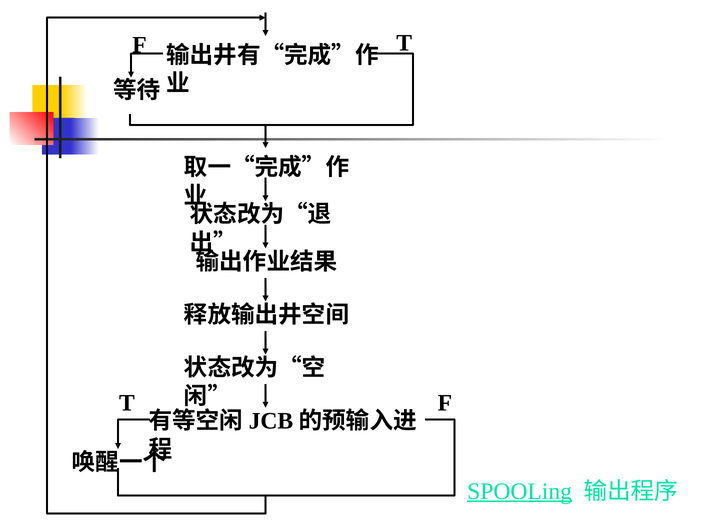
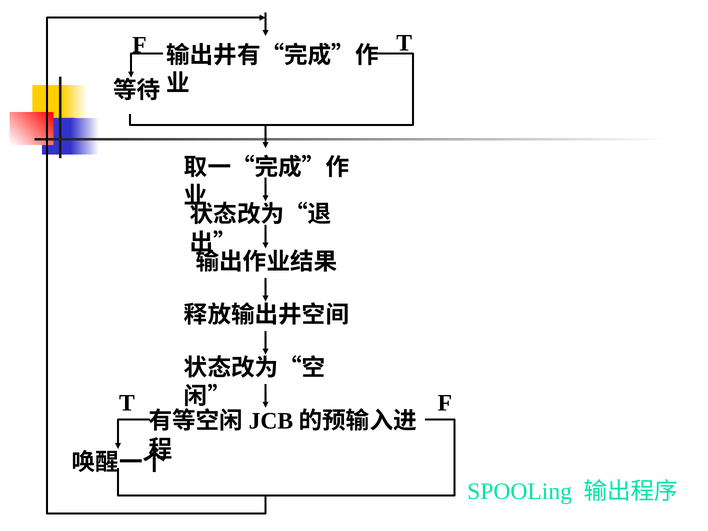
SPOOLing underline: present -> none (520, 491)
